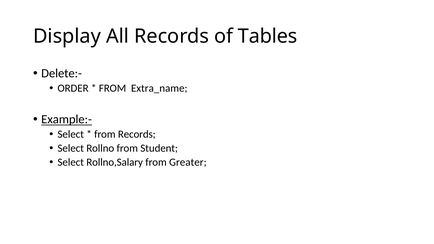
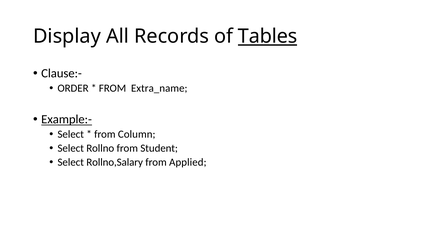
Tables underline: none -> present (268, 36)
Delete:-: Delete:- -> Clause:- (62, 73)
from Records: Records -> Column (137, 134)
Greater: Greater -> Applied (188, 162)
